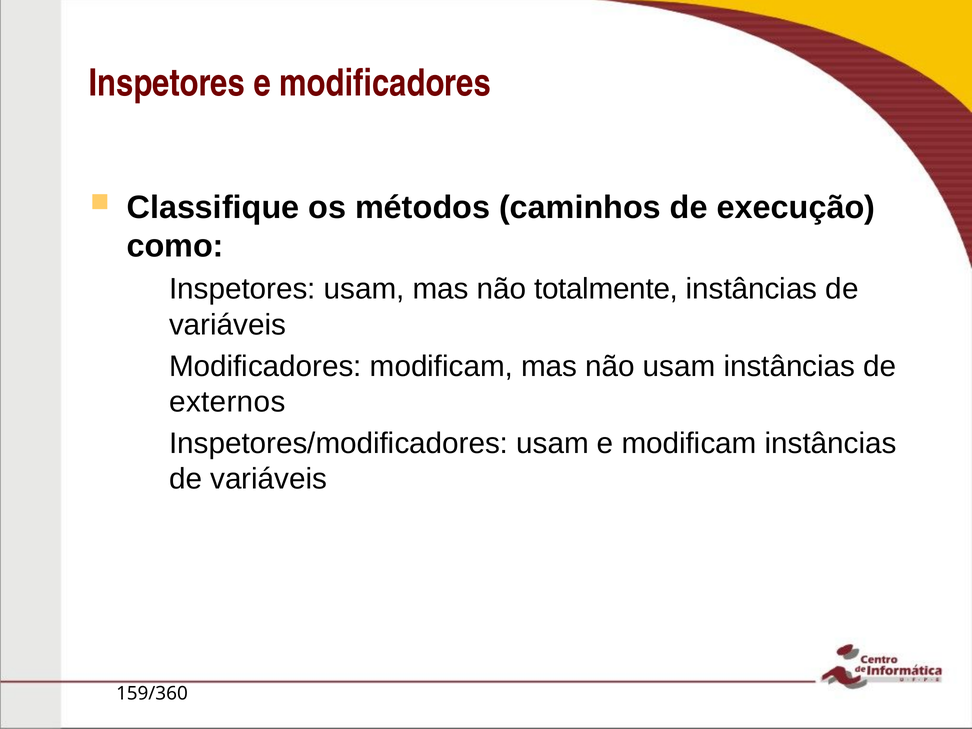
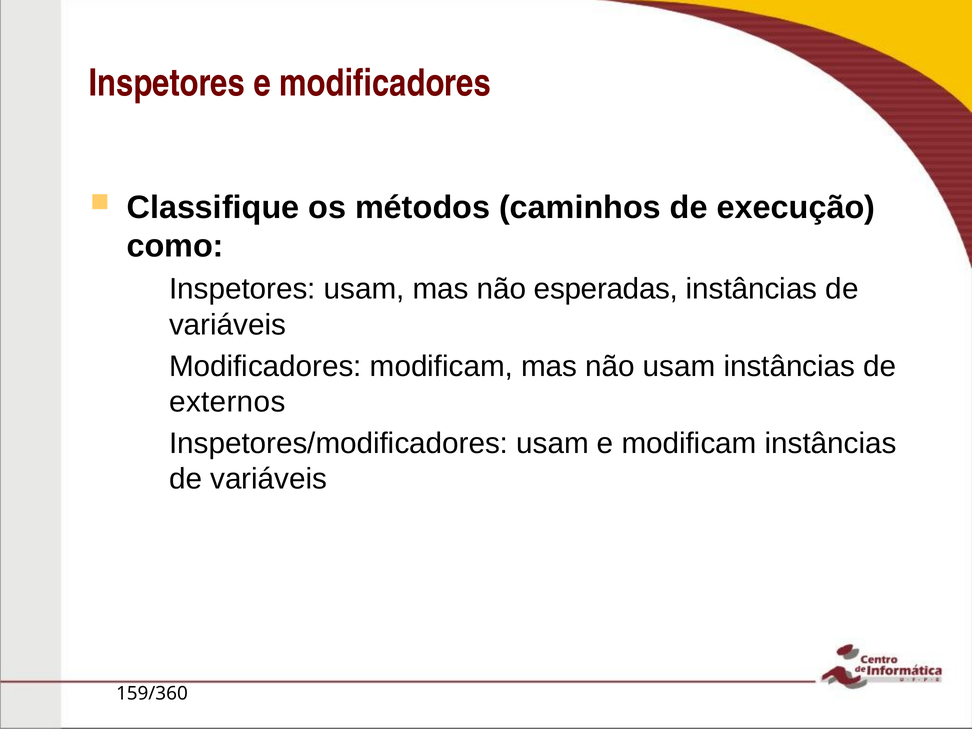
totalmente: totalmente -> esperadas (606, 289)
